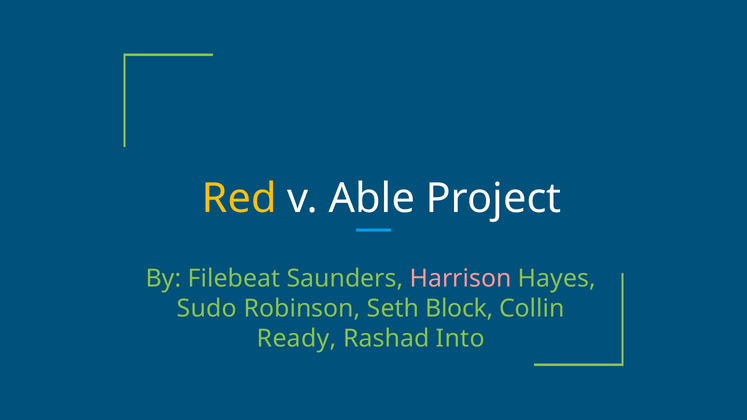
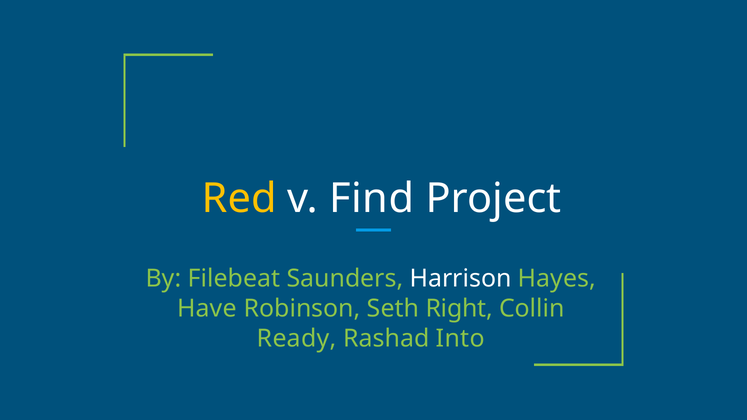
Able: Able -> Find (372, 198)
Harrison colour: pink -> white (461, 279)
Sudo: Sudo -> Have (207, 309)
Block: Block -> Right (459, 309)
